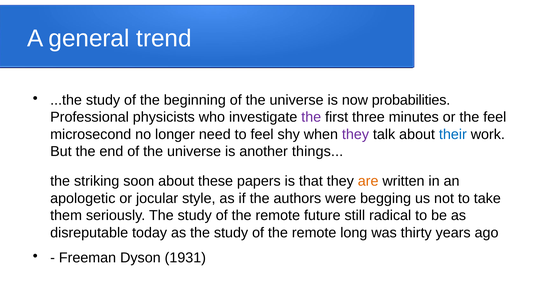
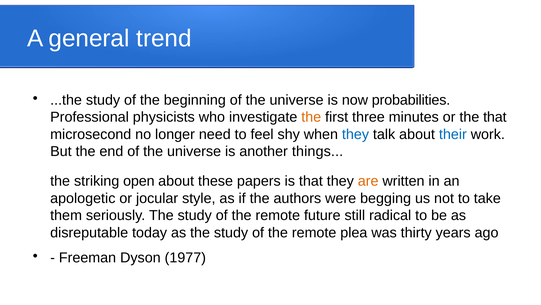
the colour: purple -> orange (311, 117)
the feel: feel -> that (495, 117)
they colour: purple -> blue (355, 134)
soon: soon -> open (139, 181)
long: long -> plea (354, 232)
1931: 1931 -> 1977 (185, 257)
